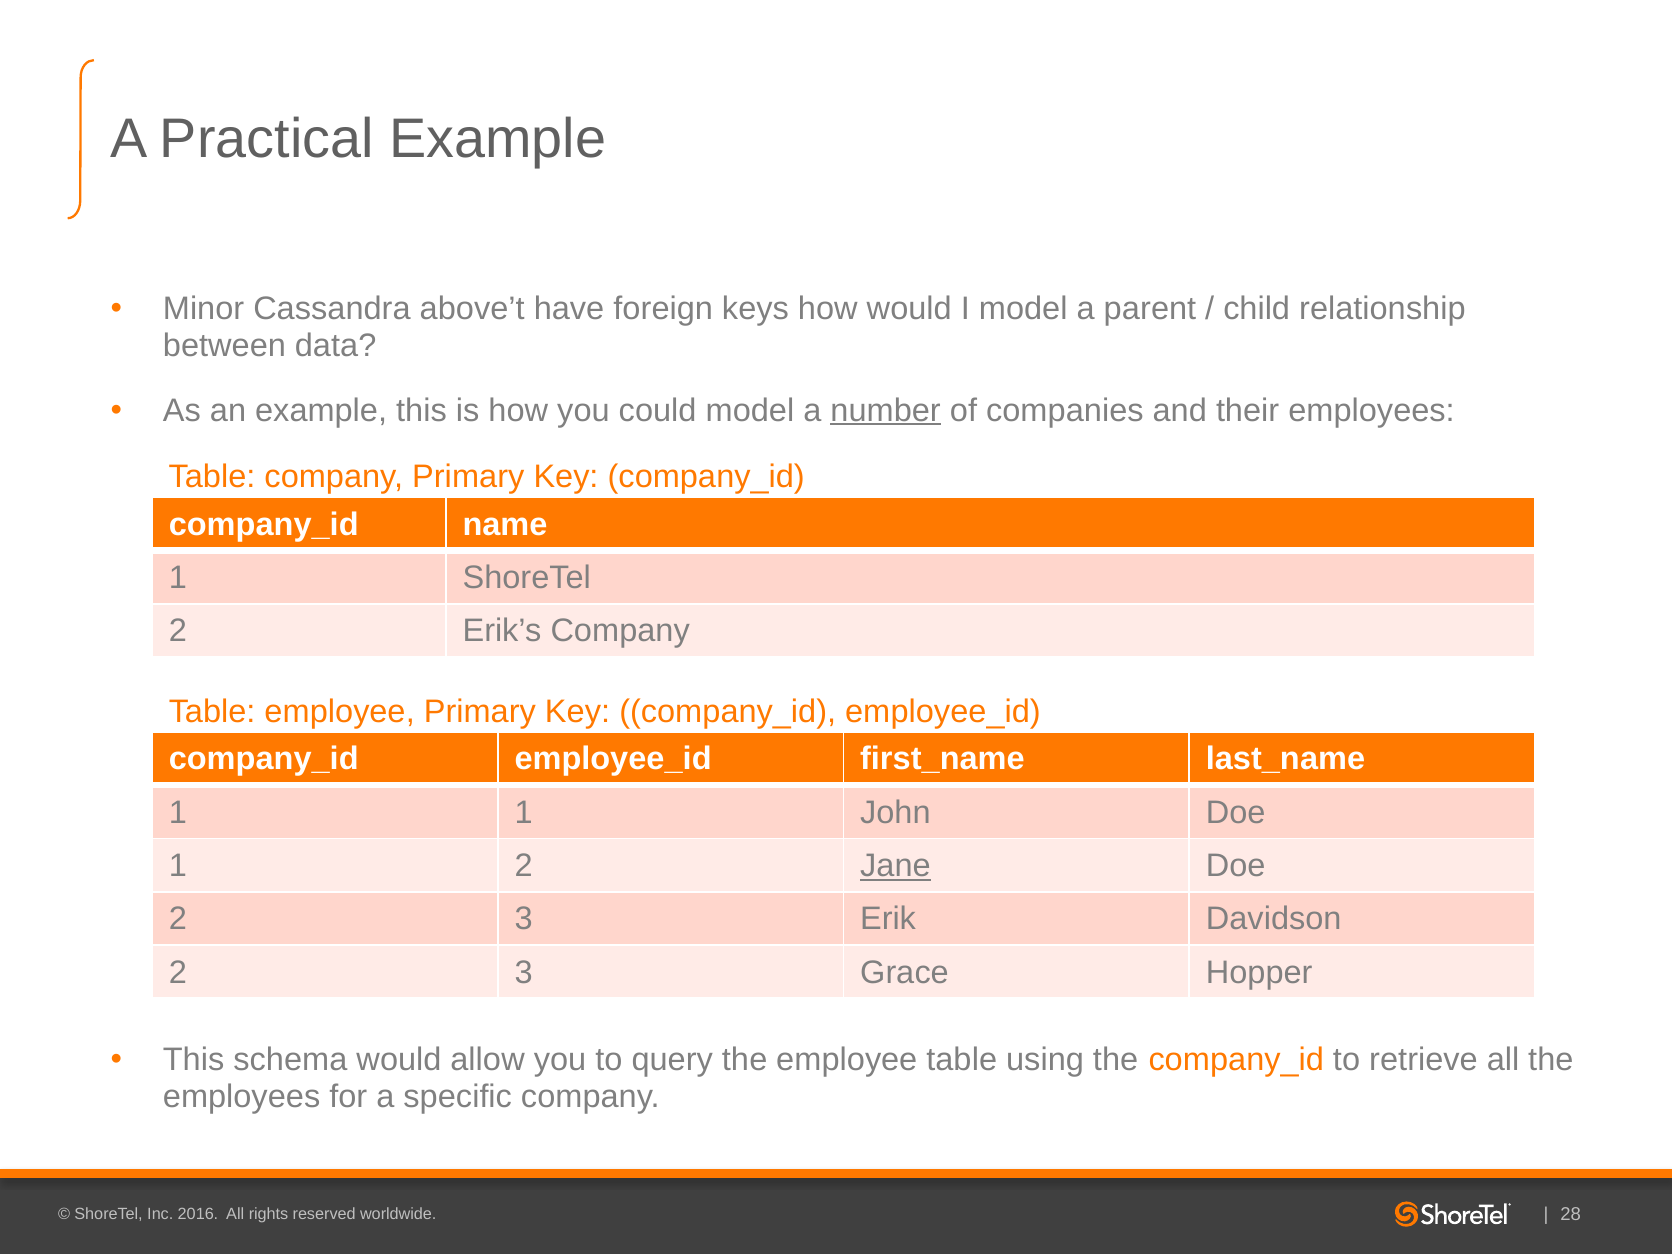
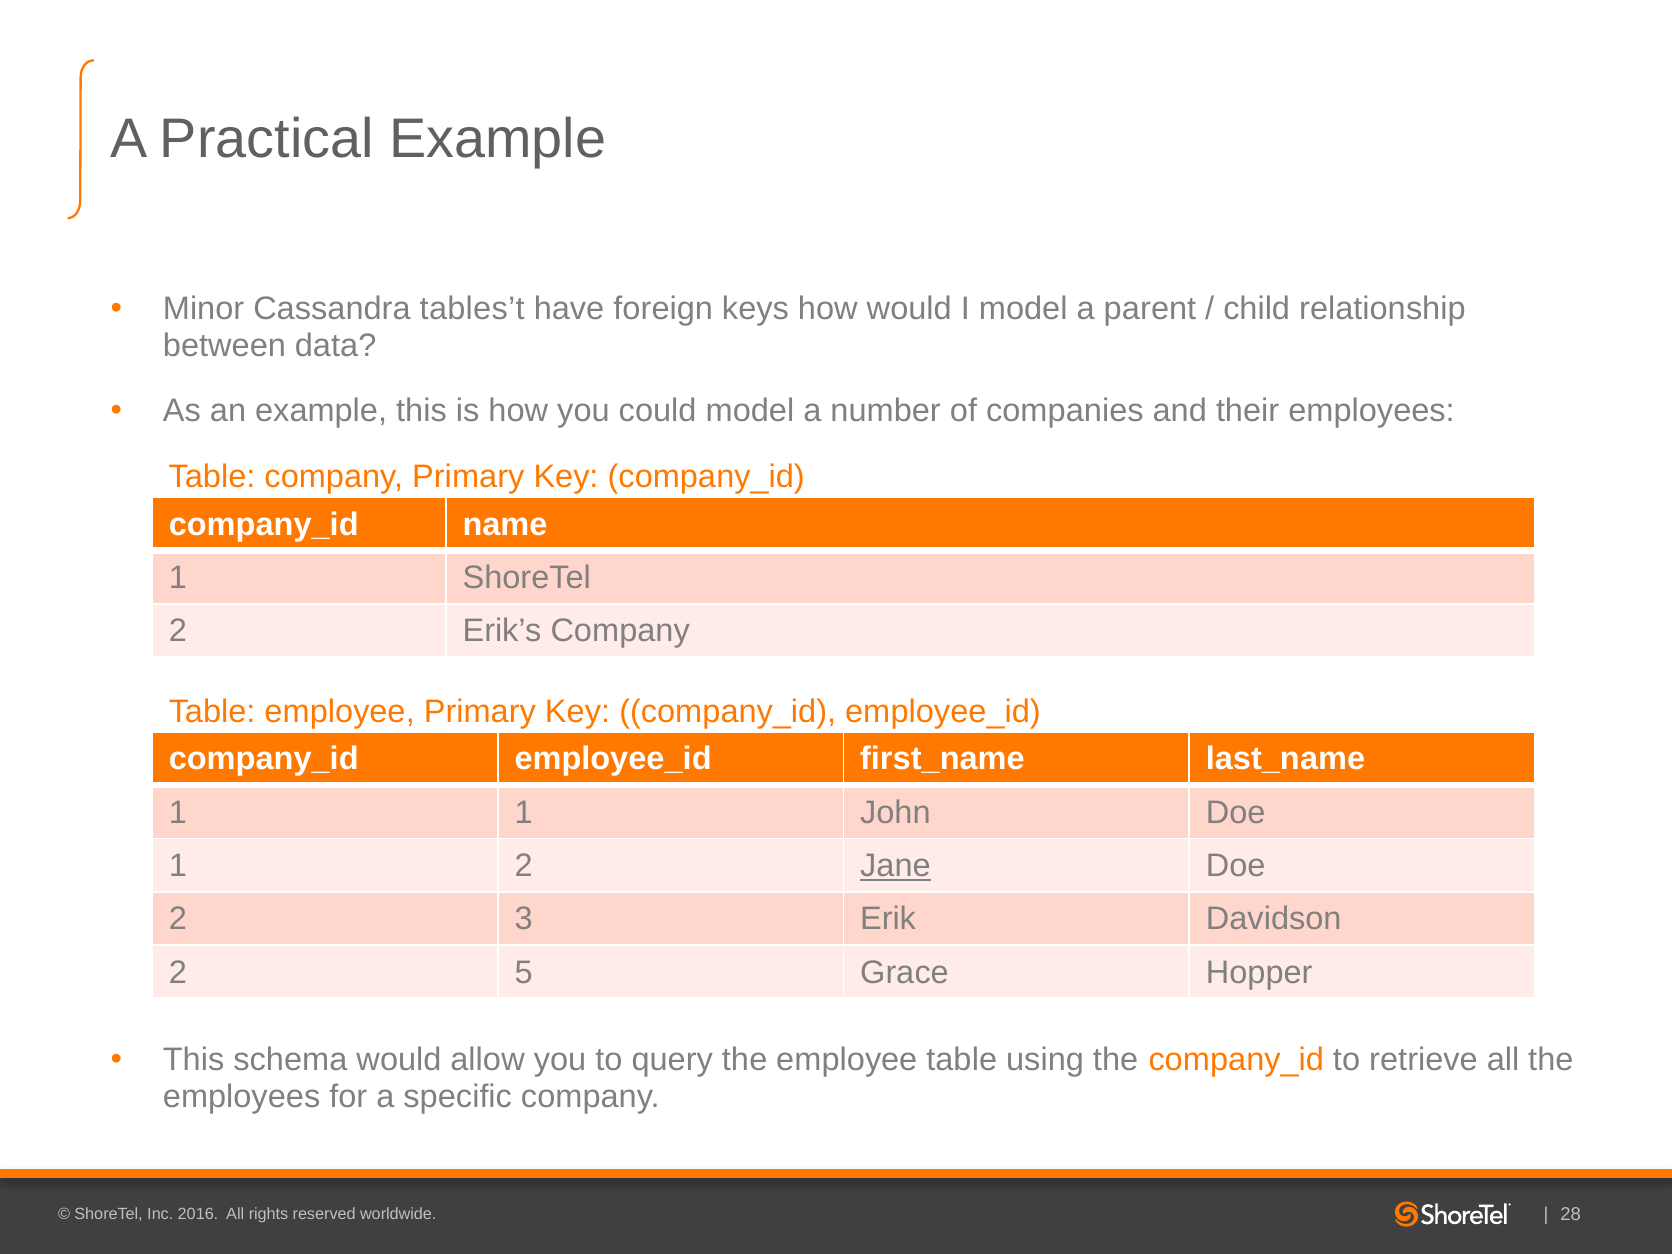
above’t: above’t -> tables’t (472, 308)
number underline: present -> none (886, 410)
3: 3 -> 5 (524, 972)
